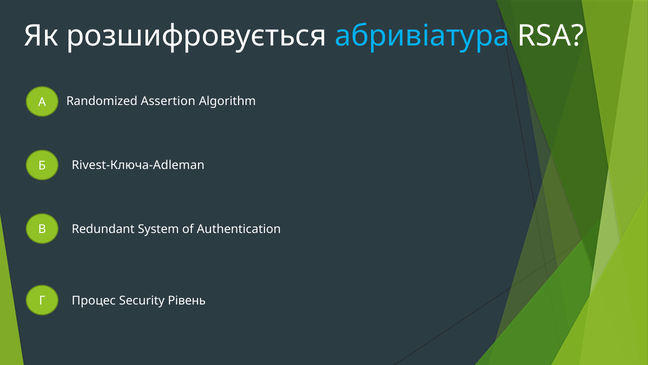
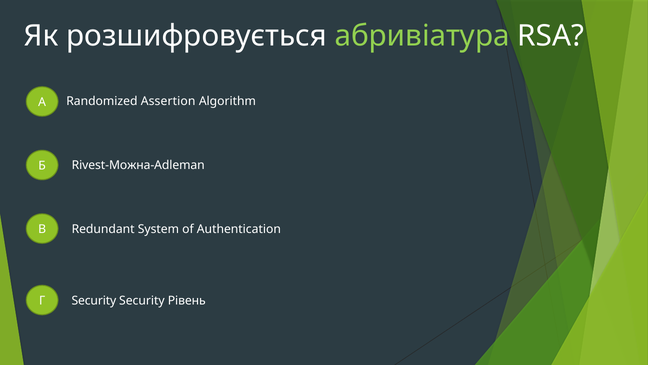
абривіатура colour: light blue -> light green (422, 36)
Rivest-Ключа-Adleman: Rivest-Ключа-Adleman -> Rivest-Можна-Adleman (138, 165)
Процес: Процес -> Security (94, 300)
